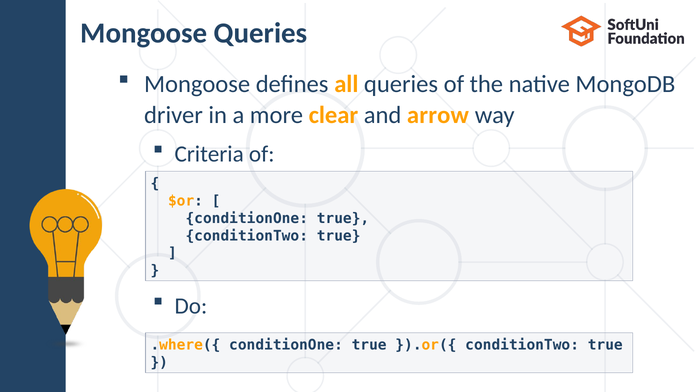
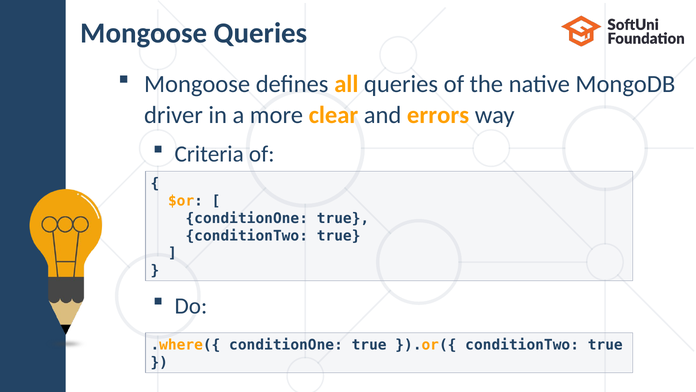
arrow: arrow -> errors (438, 115)
